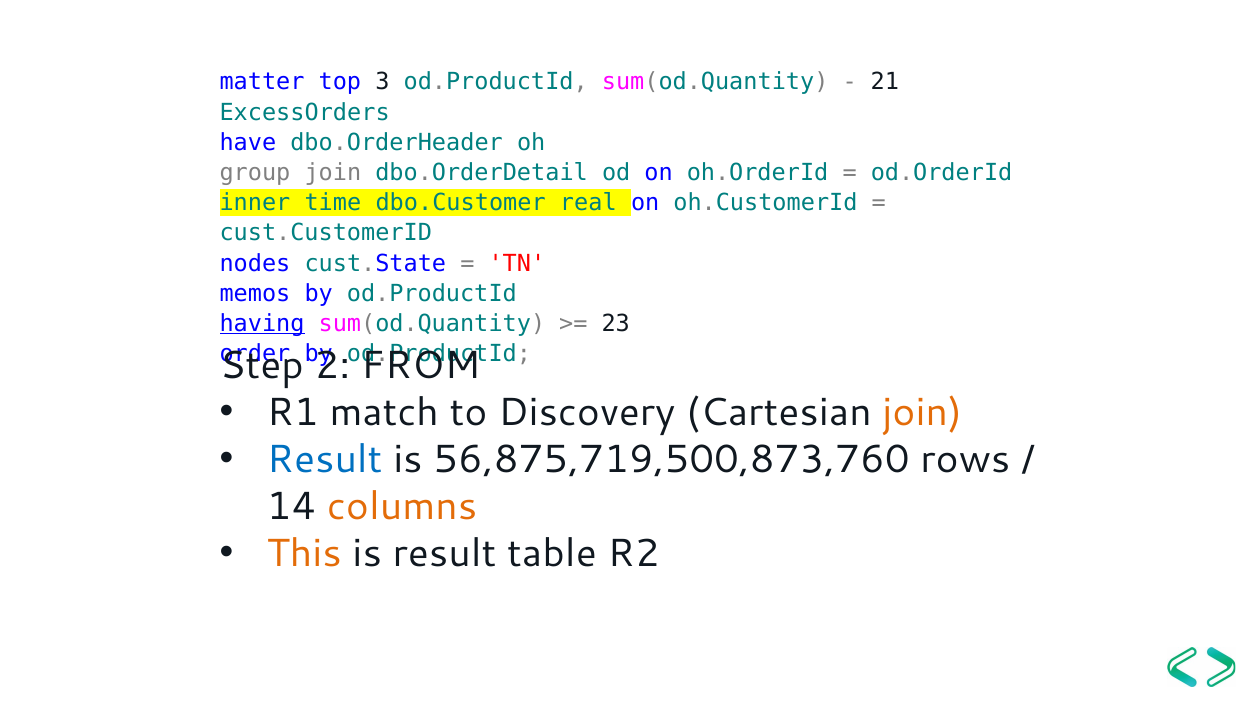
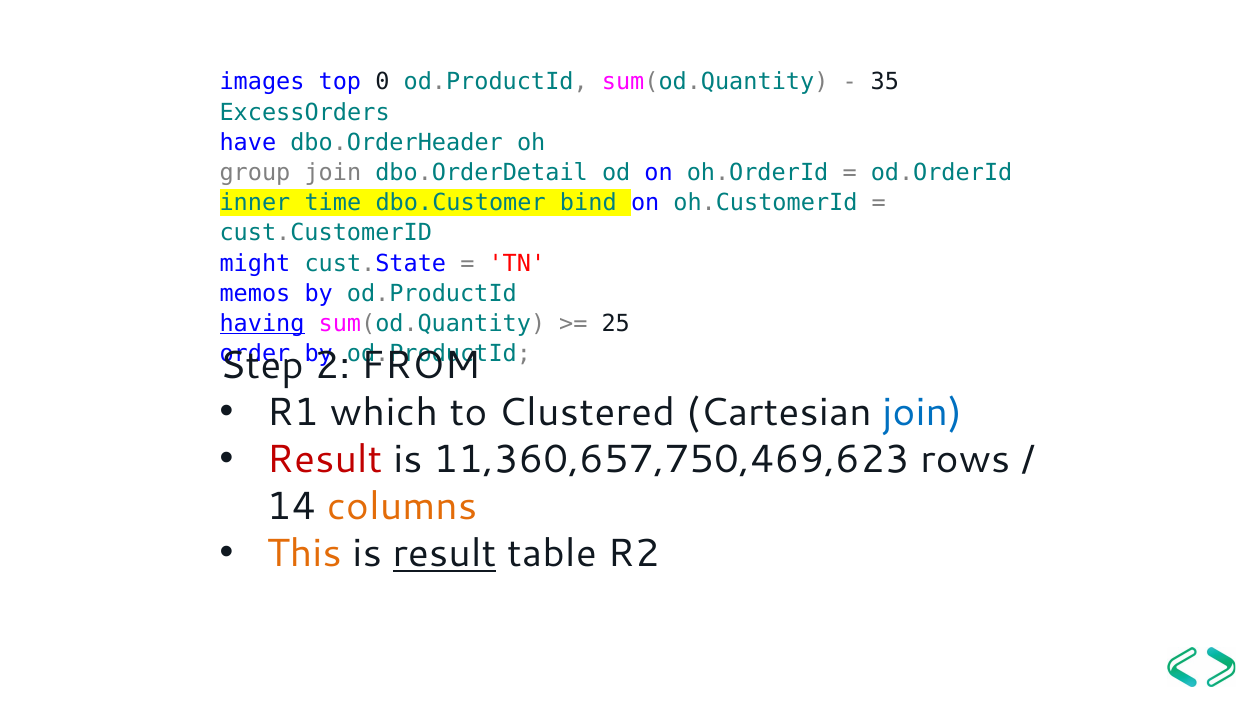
matter: matter -> images (262, 82)
3: 3 -> 0 (382, 82)
21: 21 -> 35 (885, 82)
real: real -> bind (588, 203)
nodes: nodes -> might (255, 263)
23: 23 -> 25 (616, 324)
match: match -> which (384, 413)
Discovery: Discovery -> Clustered (587, 413)
join colour: orange -> blue (922, 413)
Result colour: blue -> red (325, 460)
56,875,719,500,873,760: 56,875,719,500,873,760 -> 11,360,657,750,469,623 (671, 460)
result underline: none -> present (444, 554)
